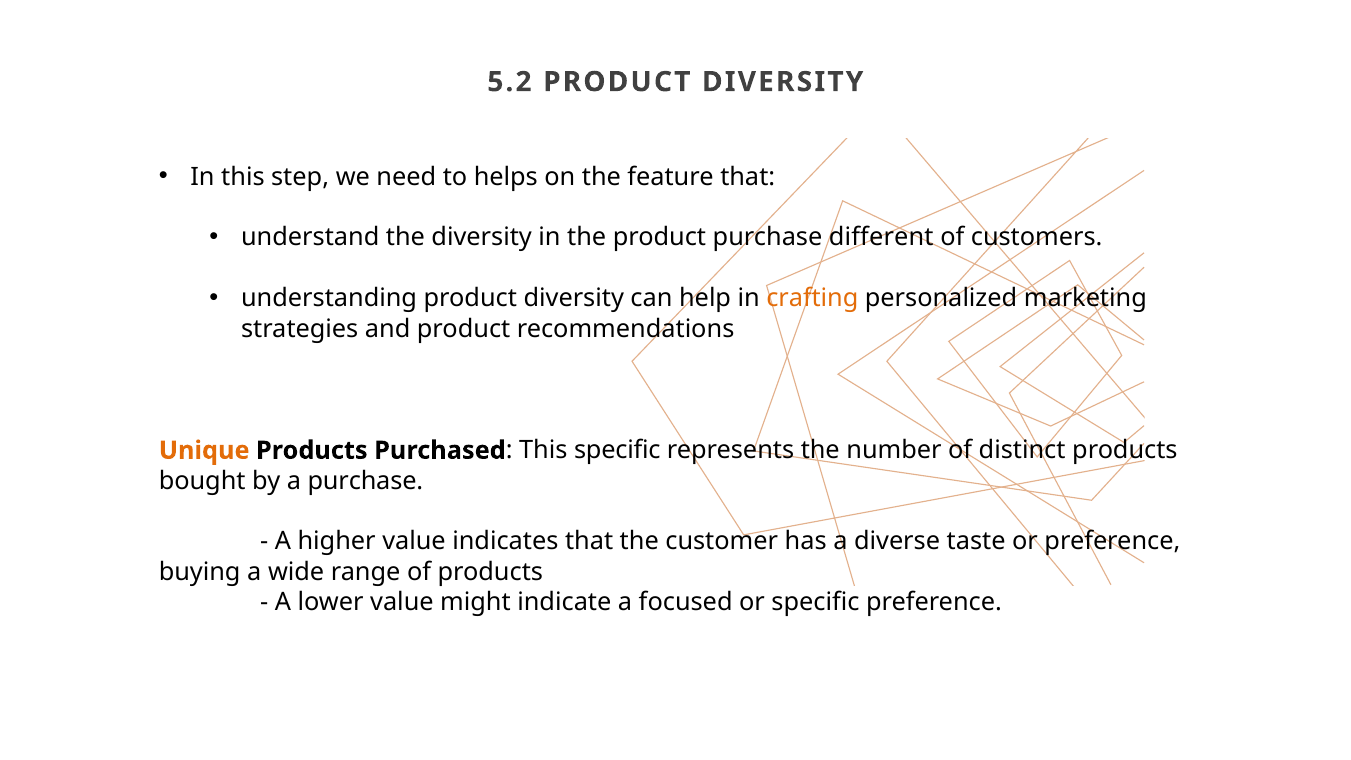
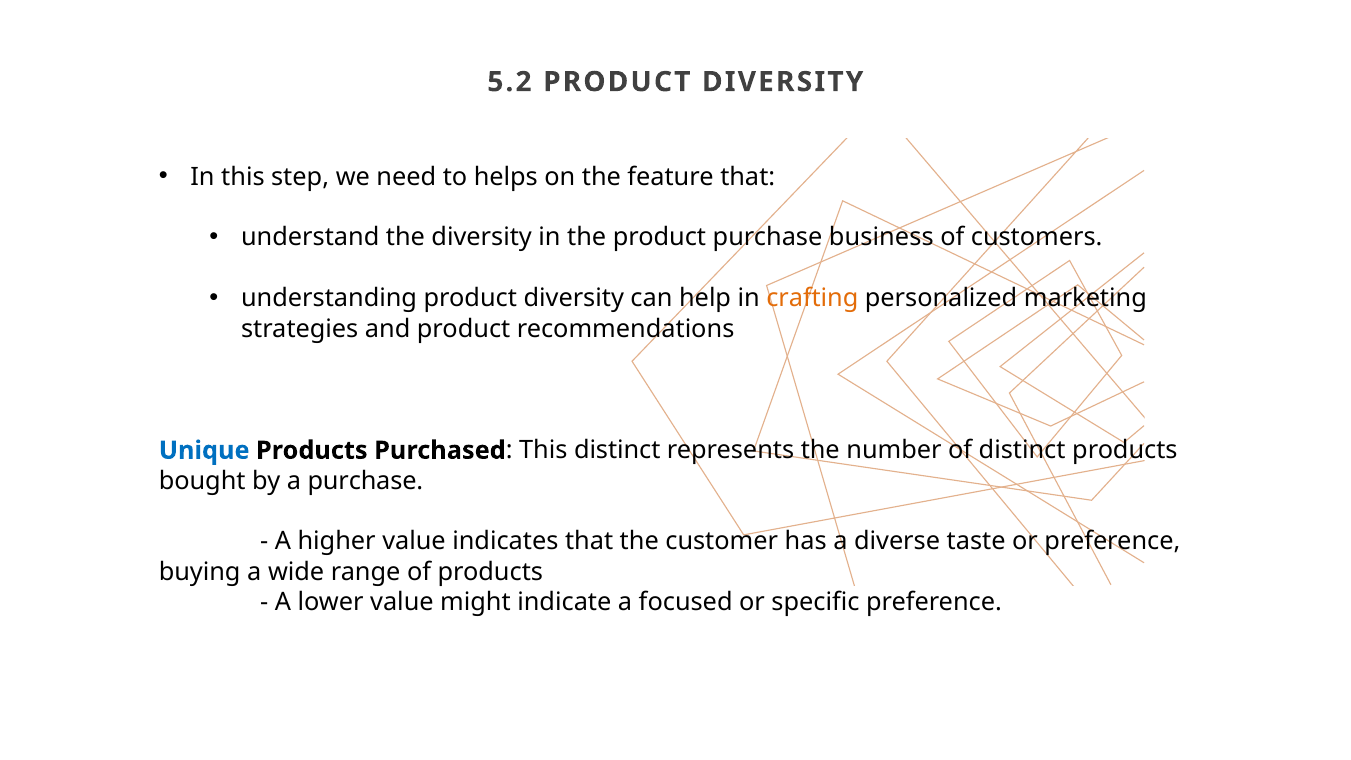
different: different -> business (881, 238)
Unique colour: orange -> blue (204, 450)
This specific: specific -> distinct (617, 450)
